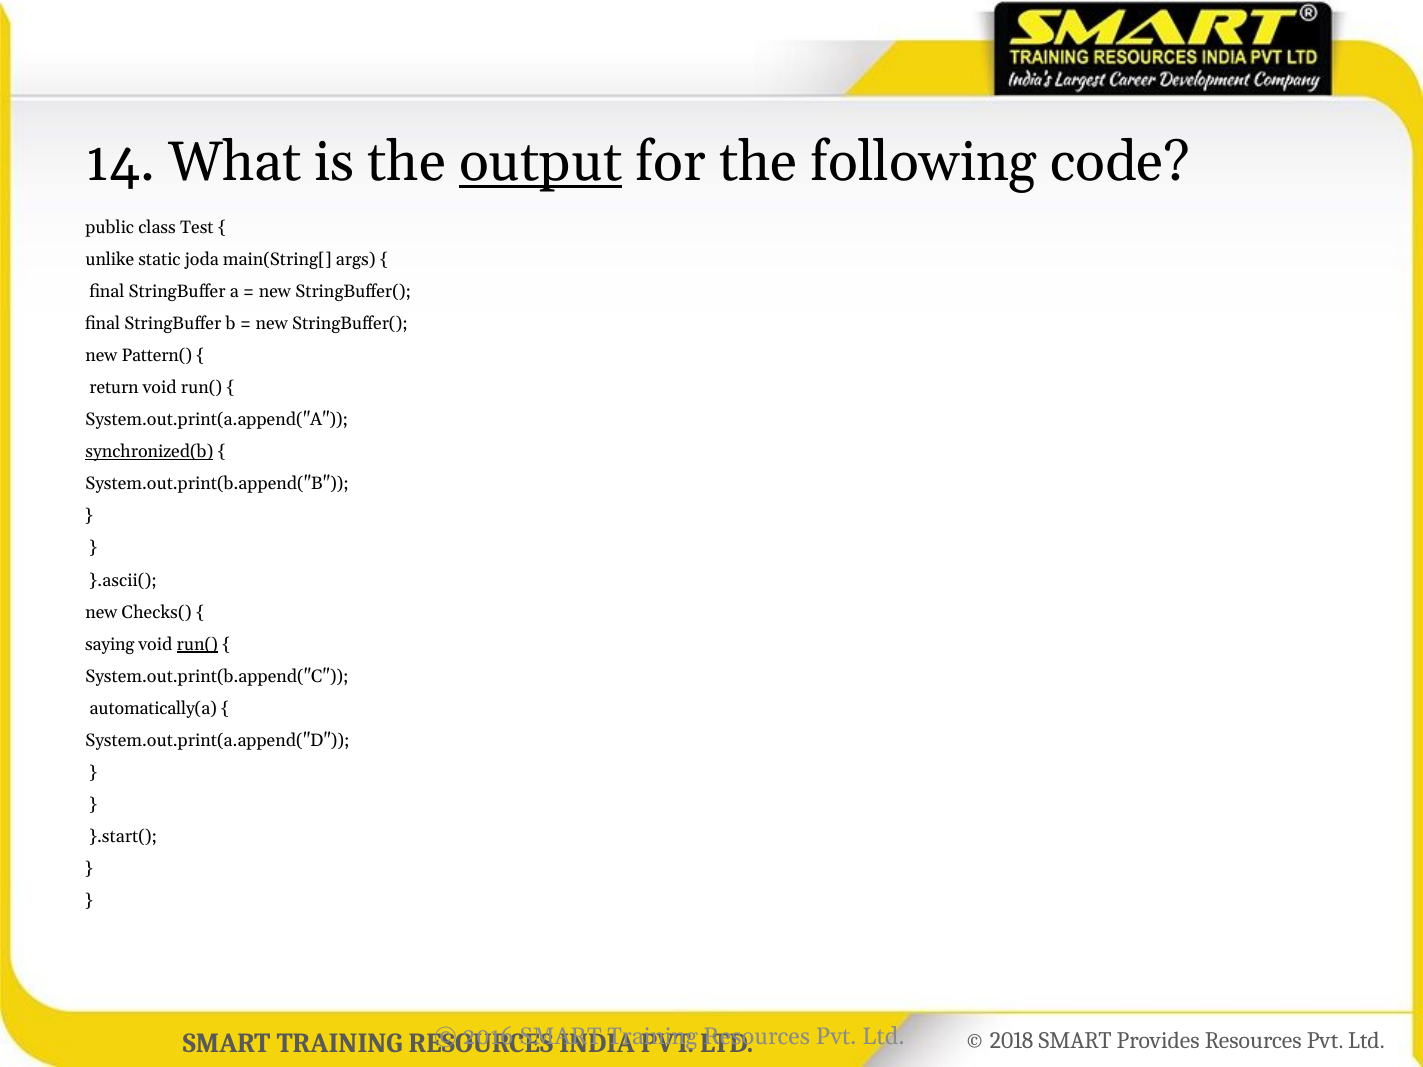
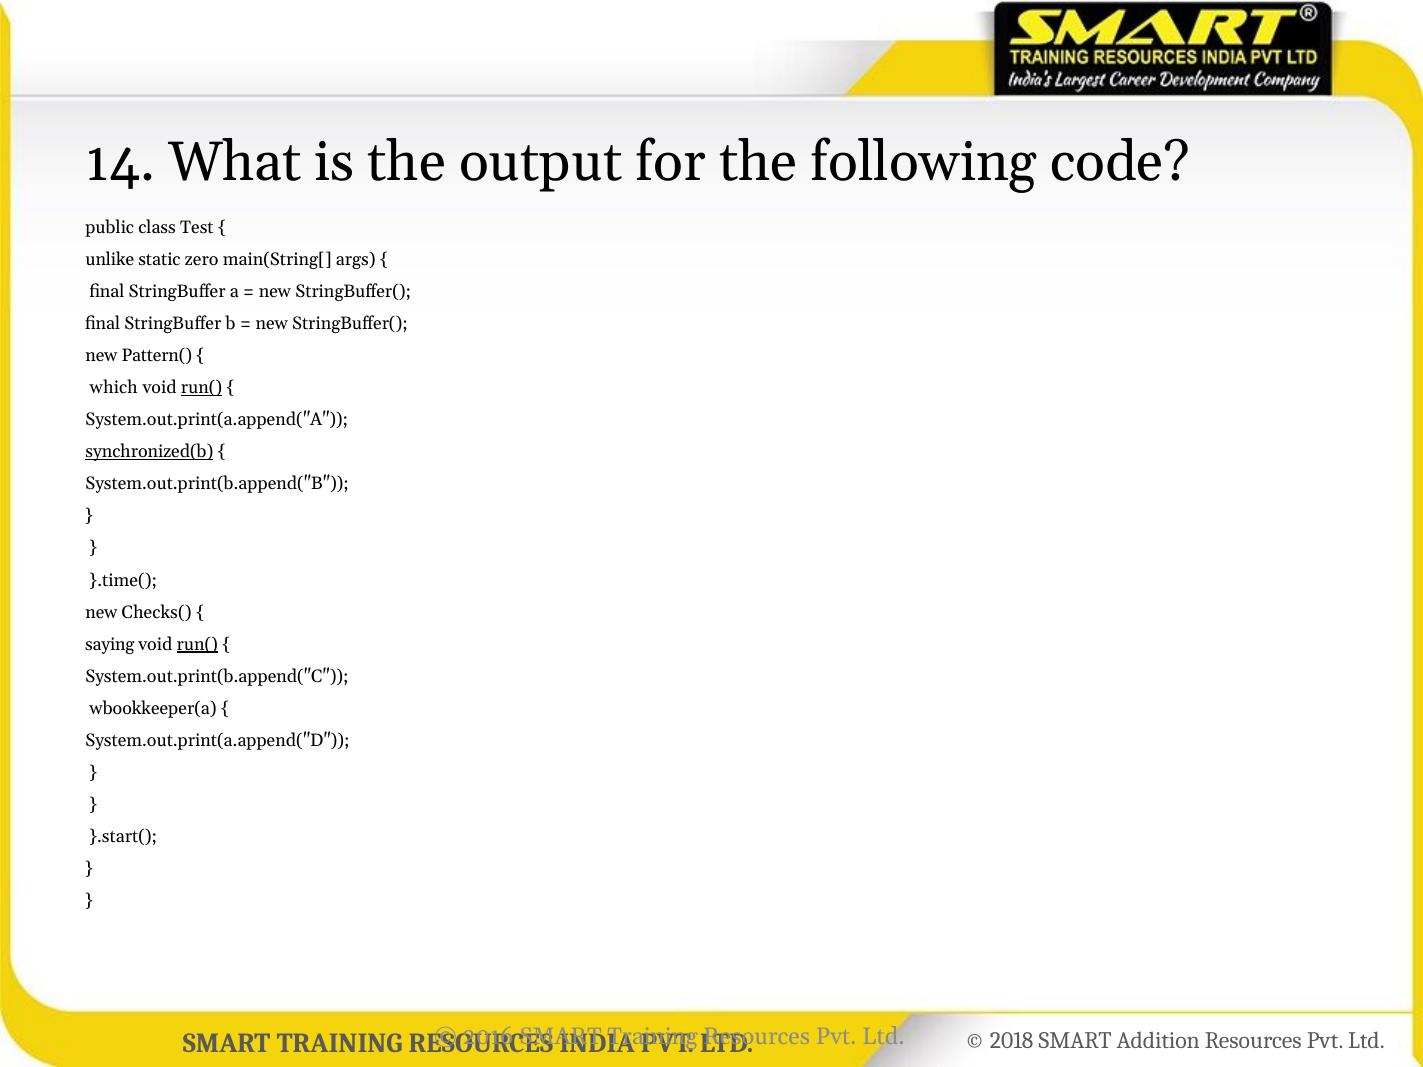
output underline: present -> none (541, 163)
joda: joda -> zero (202, 259)
return: return -> which (114, 388)
run( underline: none -> present (201, 388)
}.ascii(: }.ascii( -> }.time( (123, 580)
automatically(a: automatically(a -> wbookkeeper(a (153, 709)
Provides: Provides -> Addition (1158, 1041)
